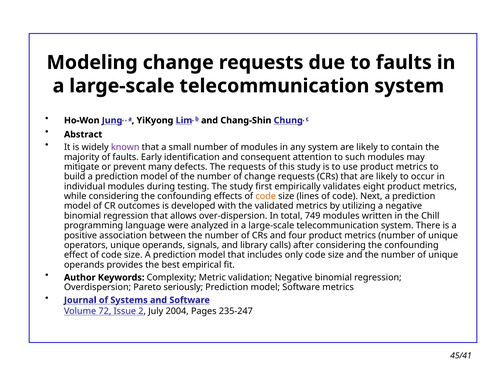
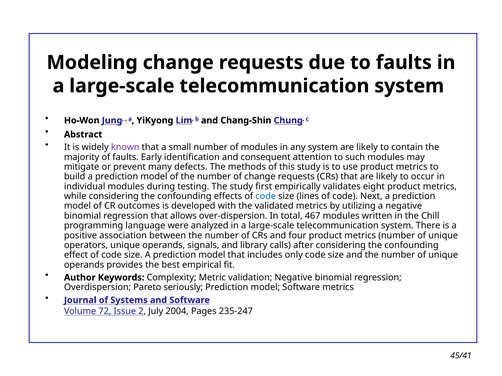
The requests: requests -> methods (247, 167)
code colour: orange -> blue (266, 196)
749: 749 -> 467 (313, 216)
